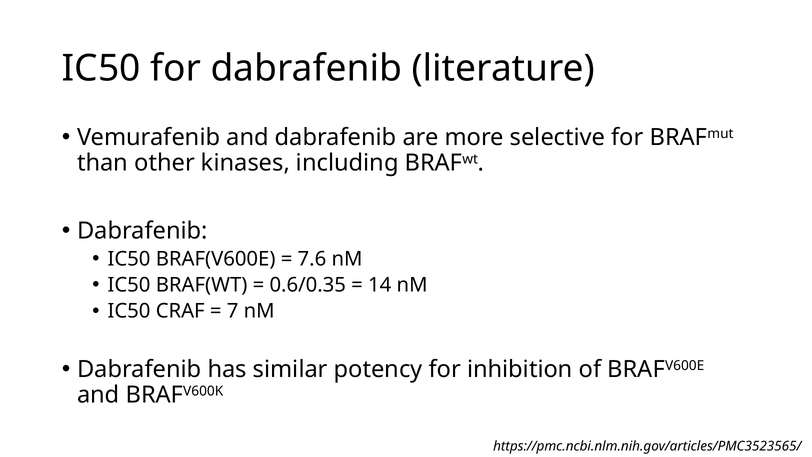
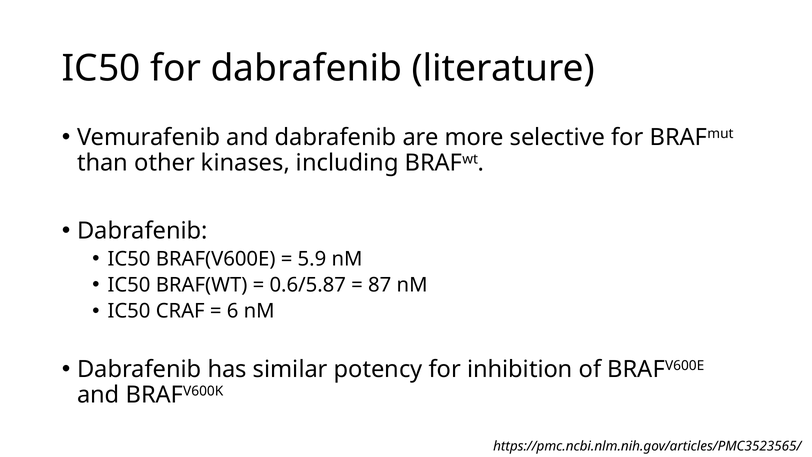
7.6: 7.6 -> 5.9 (312, 259)
0.6/0.35: 0.6/0.35 -> 0.6/5.87 (308, 285)
14: 14 -> 87 (380, 285)
7: 7 -> 6 (233, 311)
